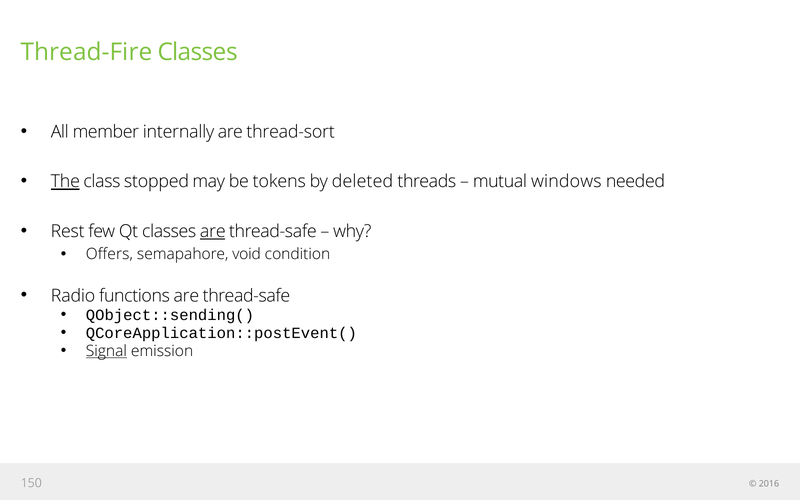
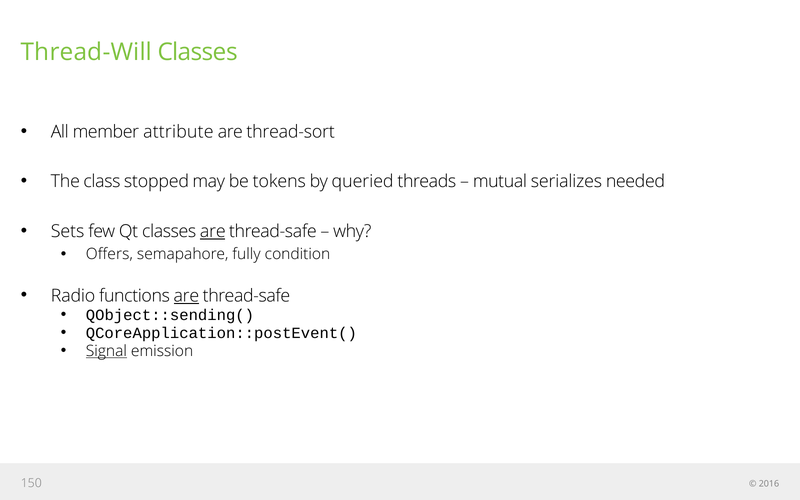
Thread-Fire: Thread-Fire -> Thread-Will (86, 52)
internally: internally -> attribute (178, 132)
The underline: present -> none (65, 182)
deleted: deleted -> queried (363, 182)
windows: windows -> serializes (566, 182)
Rest: Rest -> Sets (68, 231)
void: void -> fully (246, 254)
are underline: none -> present (186, 296)
